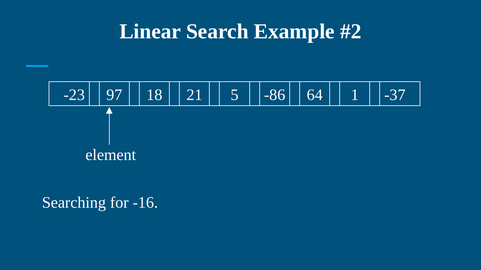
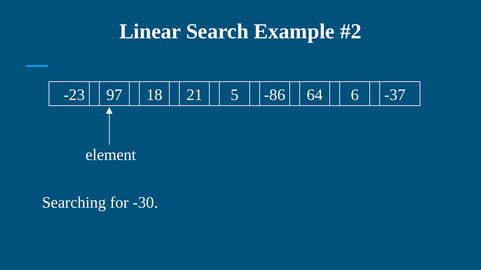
1: 1 -> 6 (355, 95)
-16: -16 -> -30 (145, 203)
